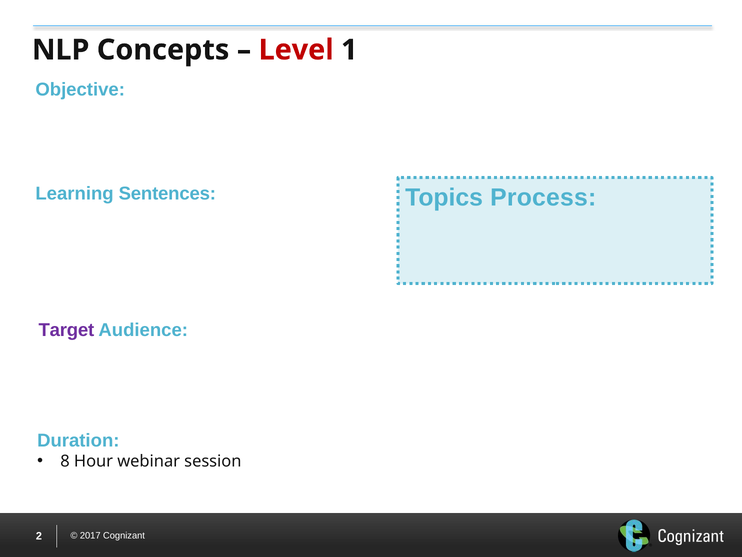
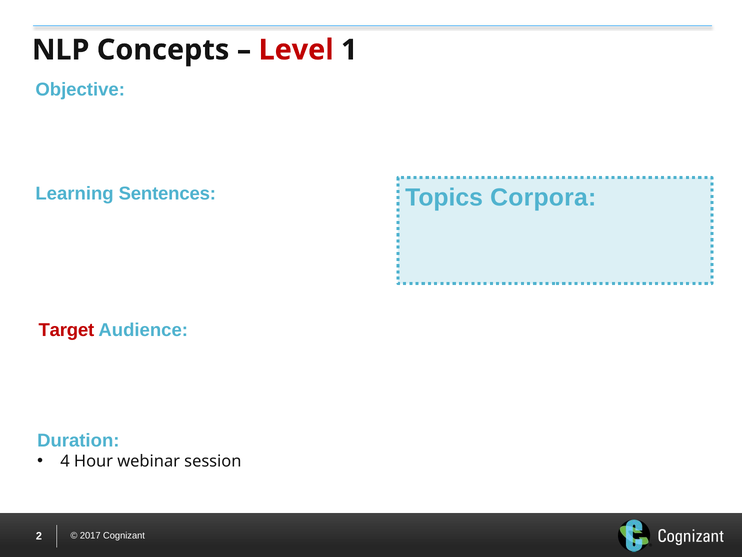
Process: Process -> Corpora (543, 197)
Target colour: purple -> red (66, 330)
8: 8 -> 4 (65, 461)
